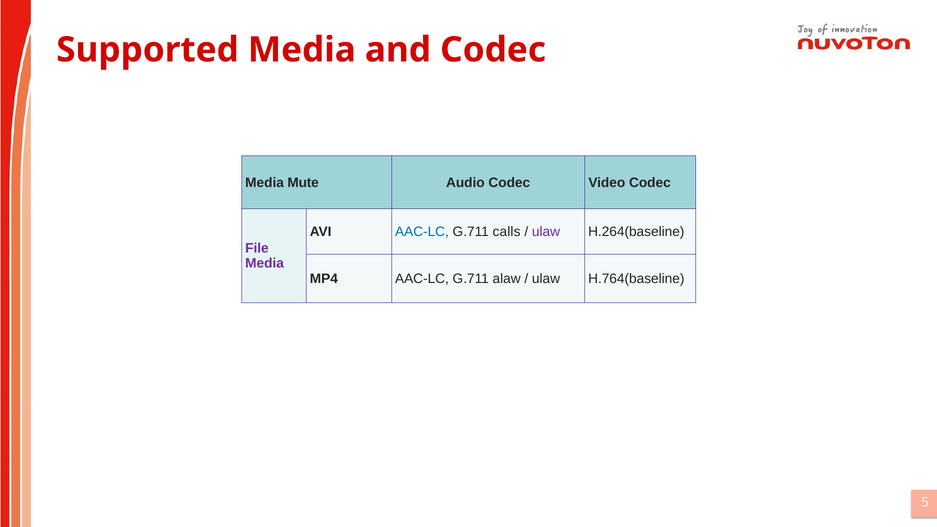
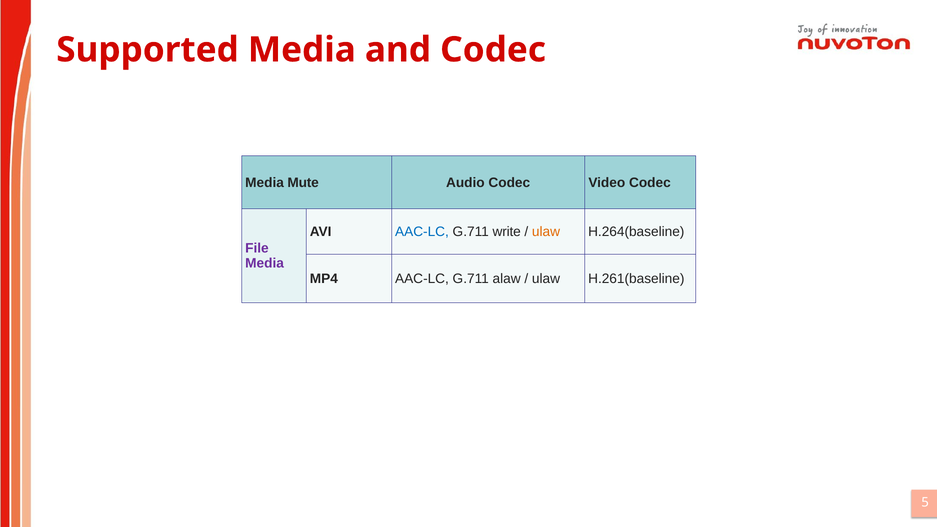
calls: calls -> write (507, 232)
ulaw colour: purple -> orange (546, 232)
H.764(baseline: H.764(baseline -> H.261(baseline (636, 279)
